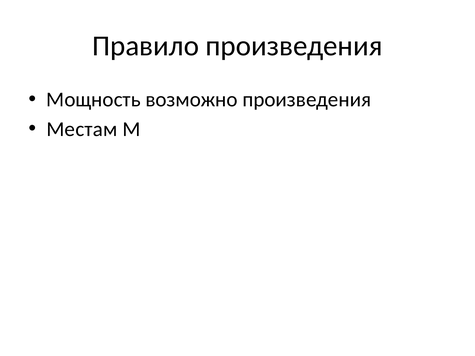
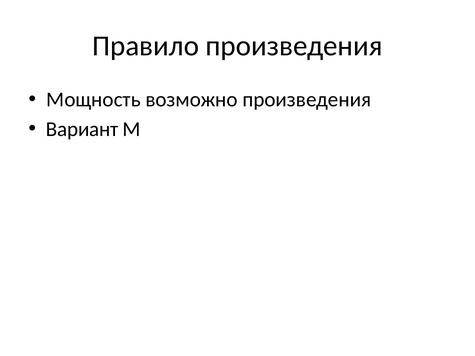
Местам: Местам -> Вариант (82, 129)
